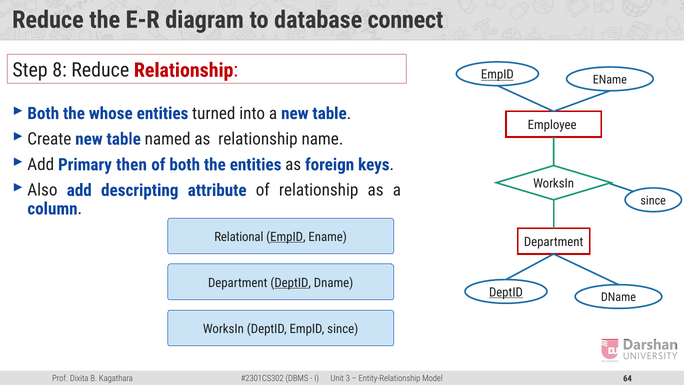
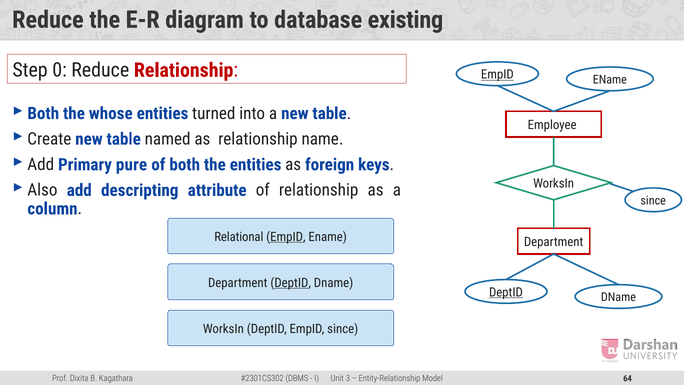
connect: connect -> existing (405, 20)
8: 8 -> 0 (60, 70)
then: then -> pure (131, 165)
